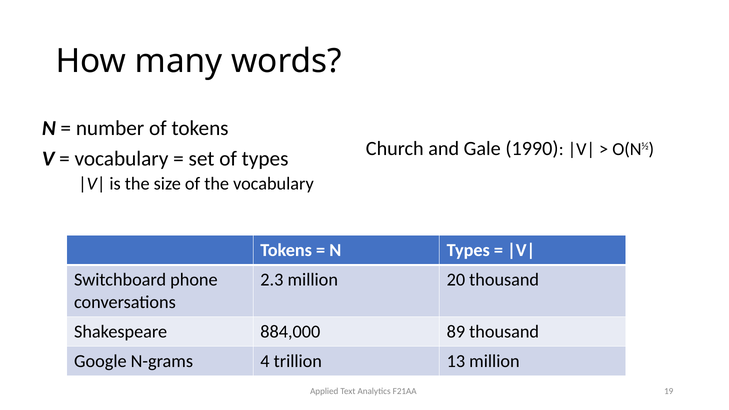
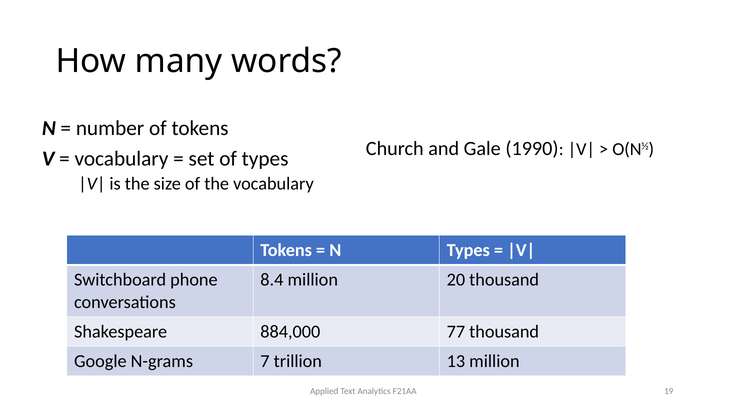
2.3: 2.3 -> 8.4 (272, 280)
89: 89 -> 77 (456, 332)
4: 4 -> 7 (265, 361)
